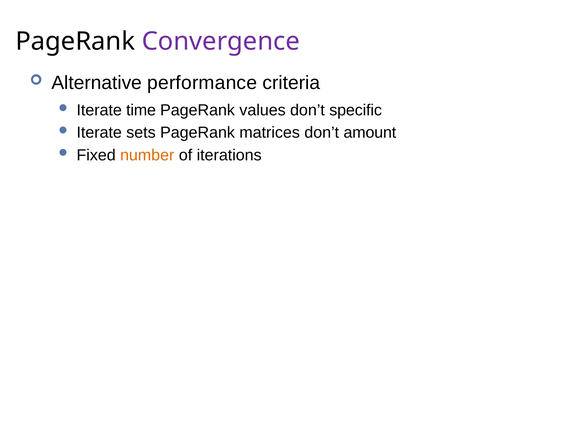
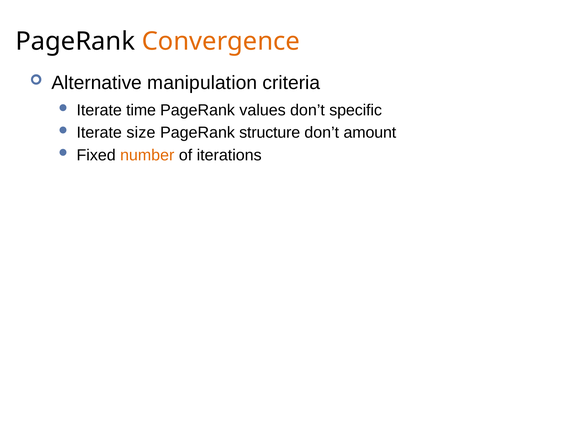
Convergence colour: purple -> orange (221, 41)
performance: performance -> manipulation (202, 83)
sets: sets -> size (141, 133)
matrices: matrices -> structure (270, 133)
